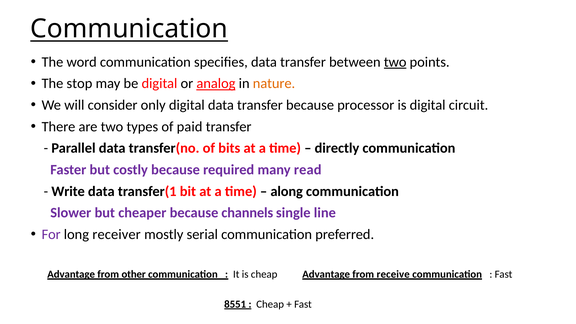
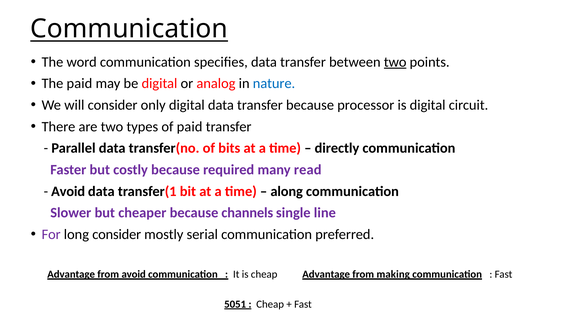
The stop: stop -> paid (79, 84)
analog underline: present -> none (216, 84)
nature colour: orange -> blue (274, 84)
Write: Write -> Avoid (68, 191)
long receiver: receiver -> consider (117, 234)
from other: other -> avoid (134, 274)
receive: receive -> making (393, 274)
8551: 8551 -> 5051 (235, 304)
